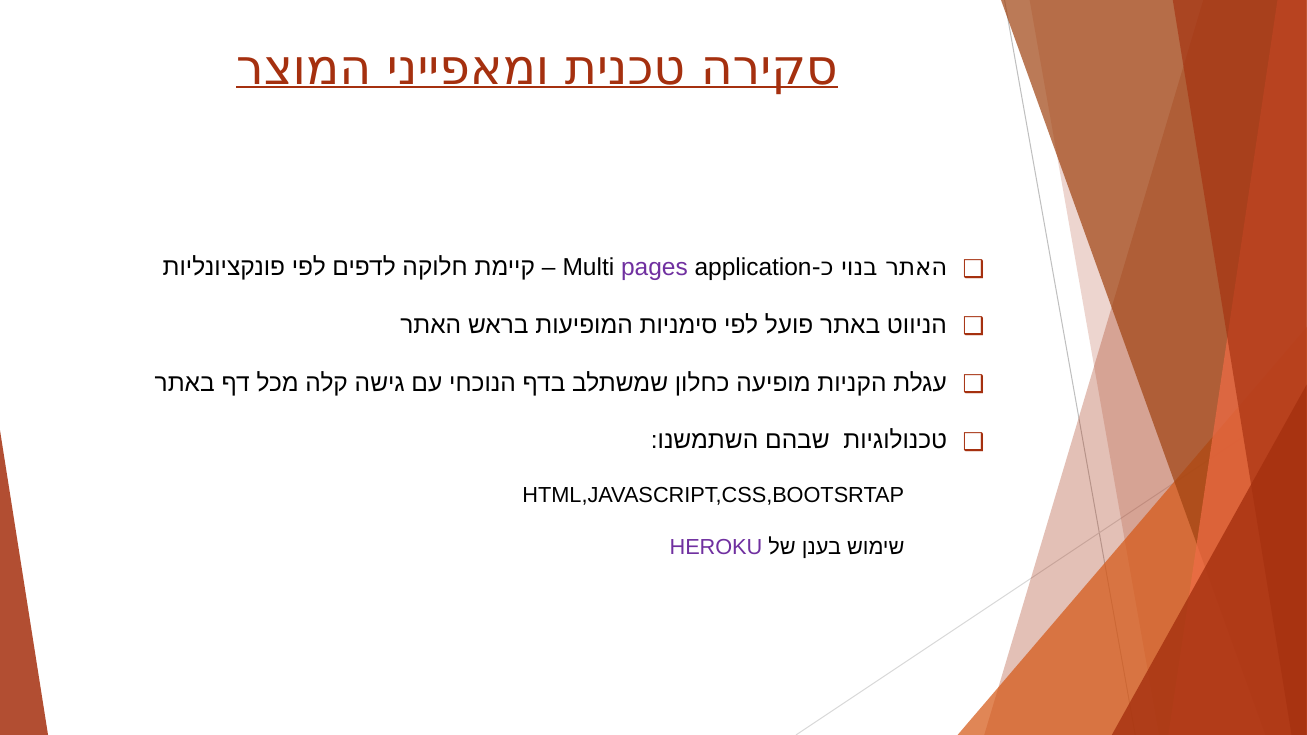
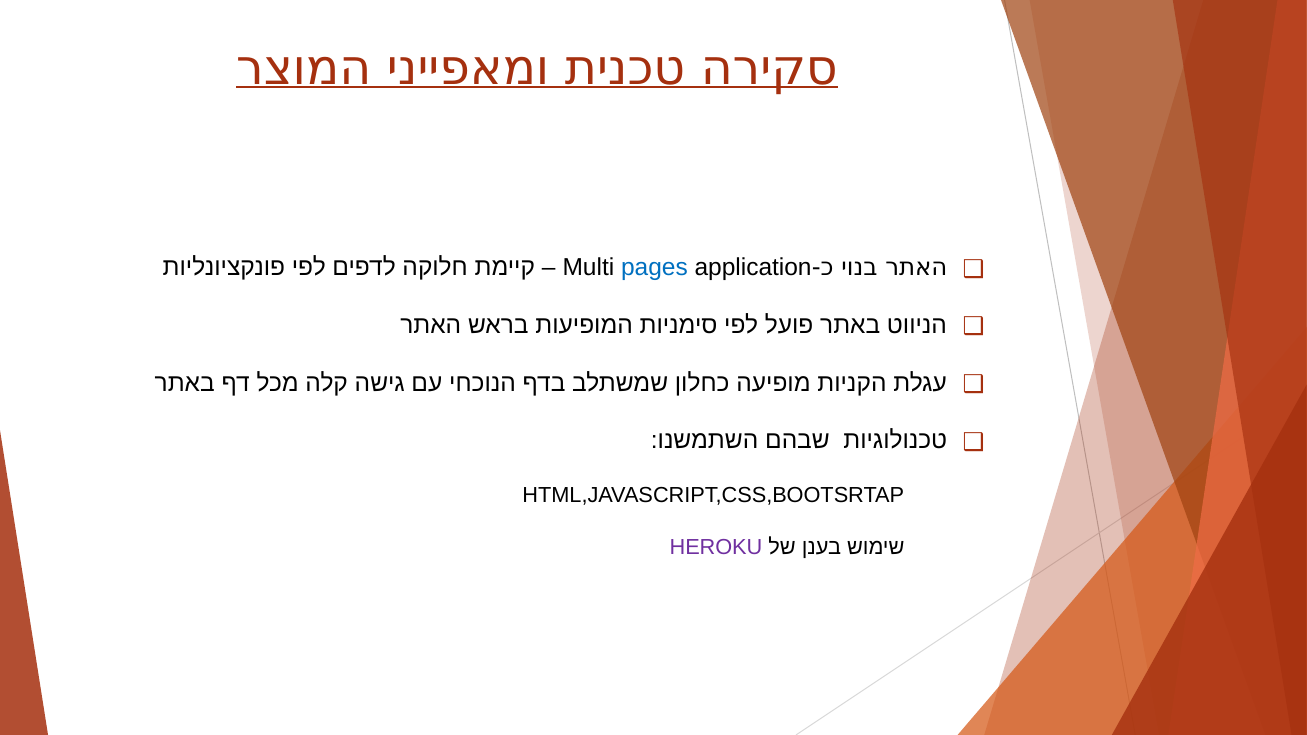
pages colour: purple -> blue (654, 268)
